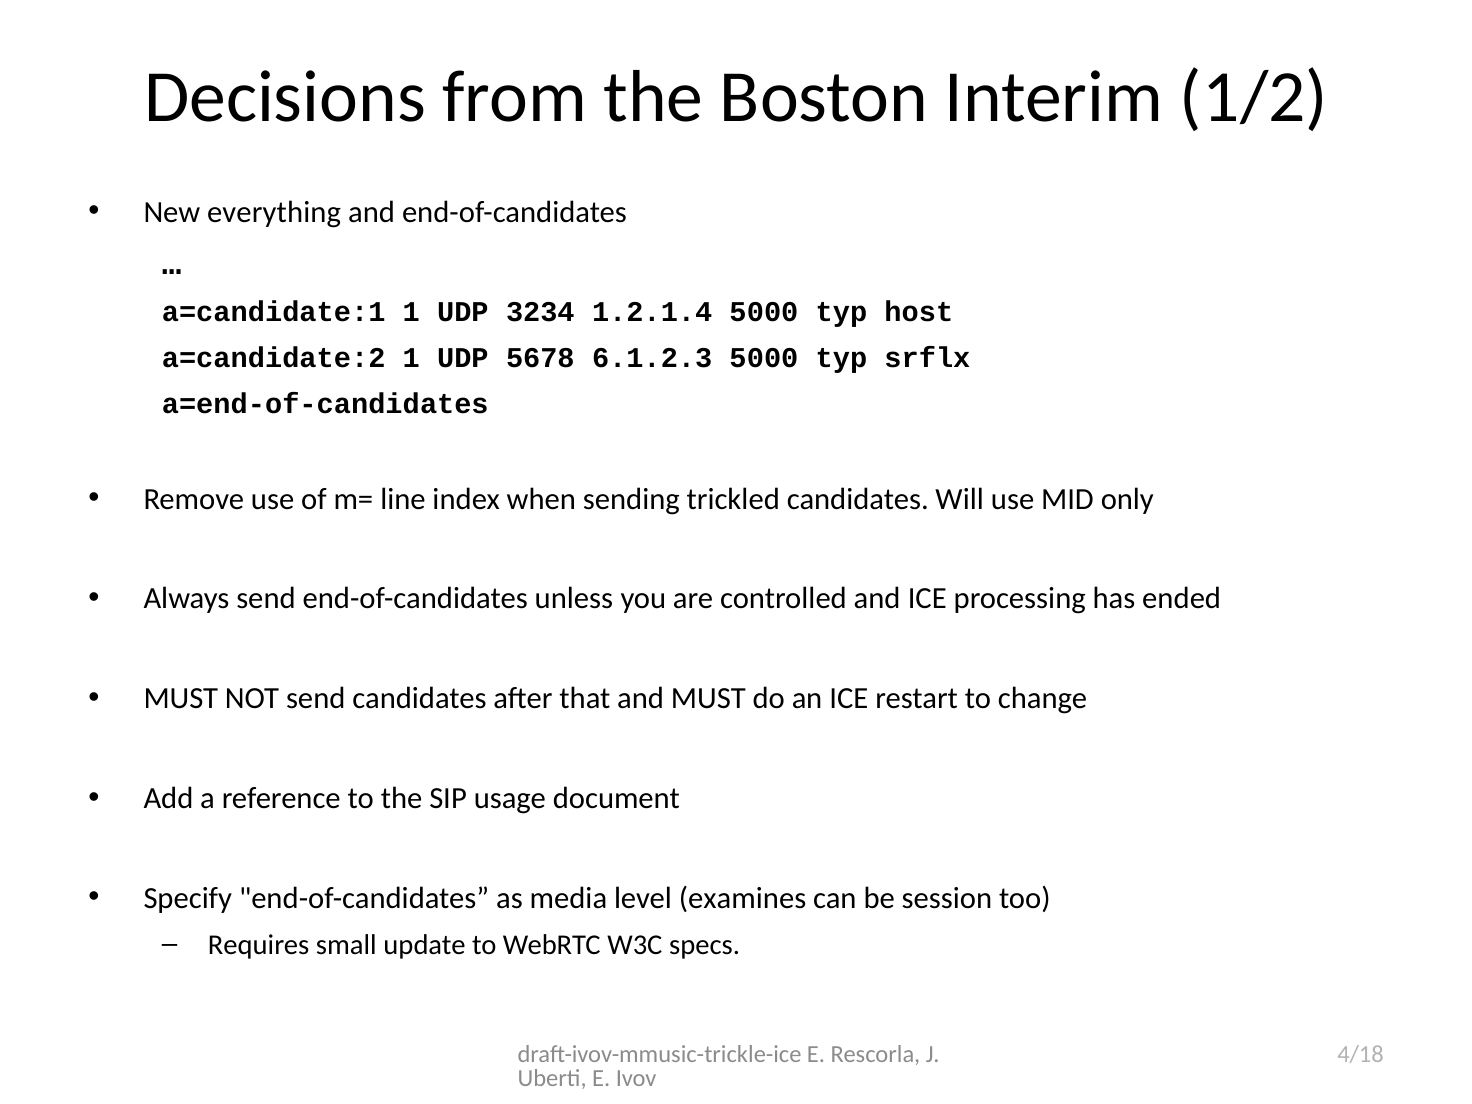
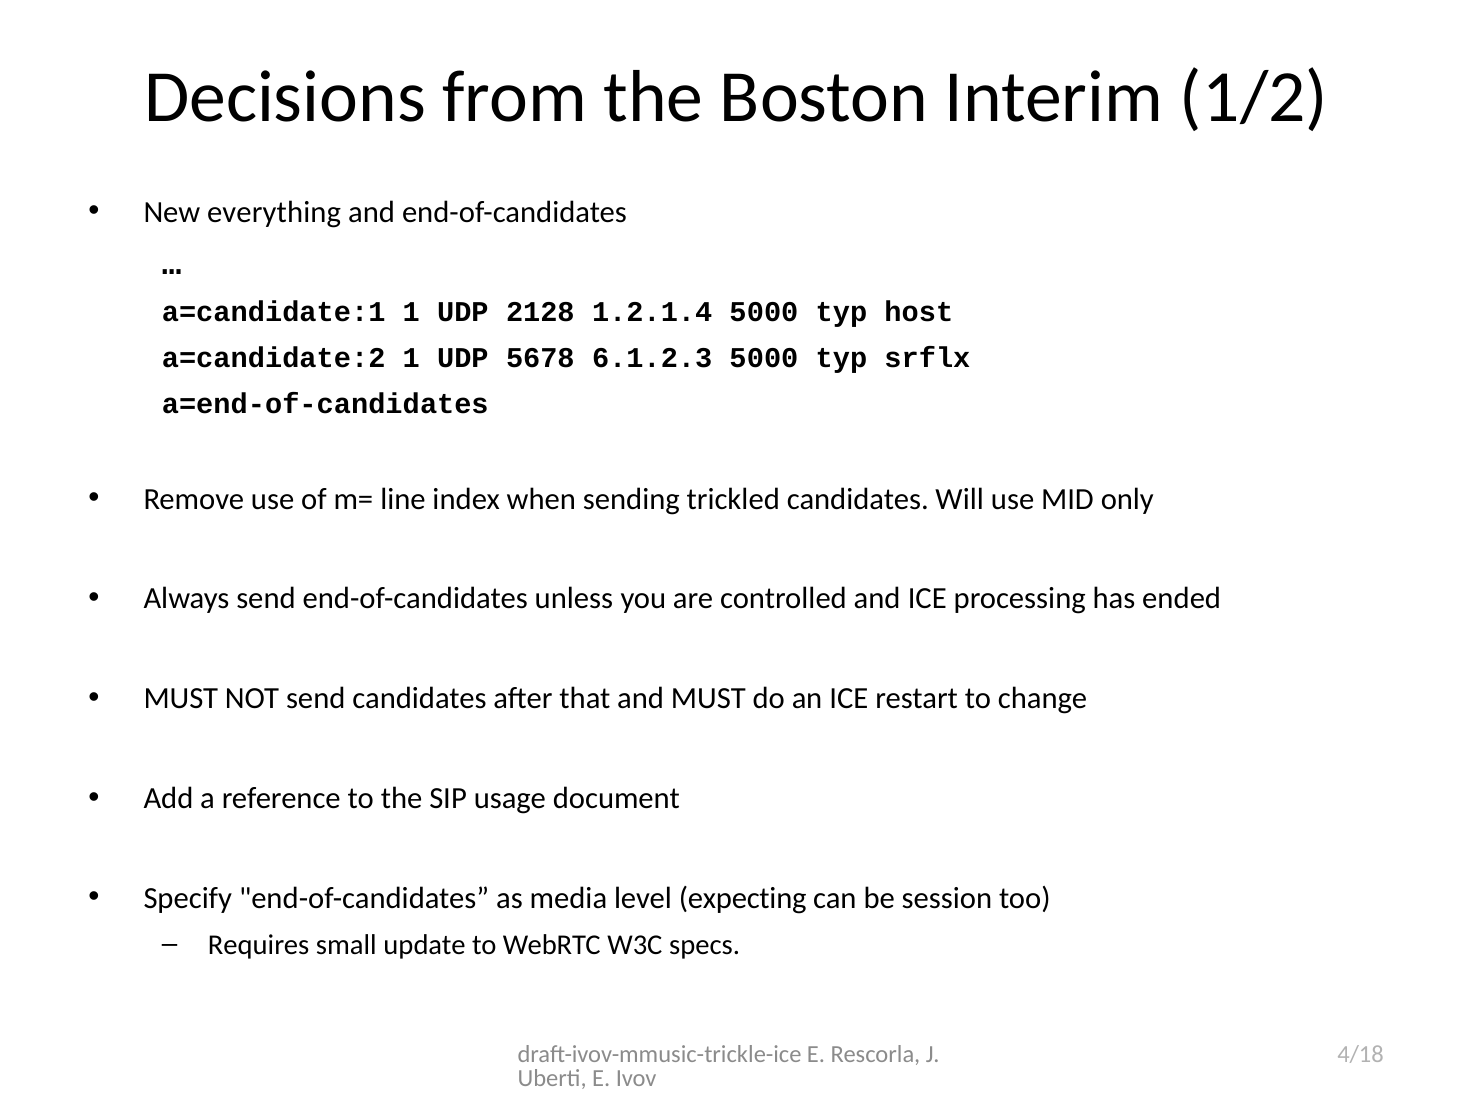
3234: 3234 -> 2128 (540, 312)
examines: examines -> expecting (743, 898)
